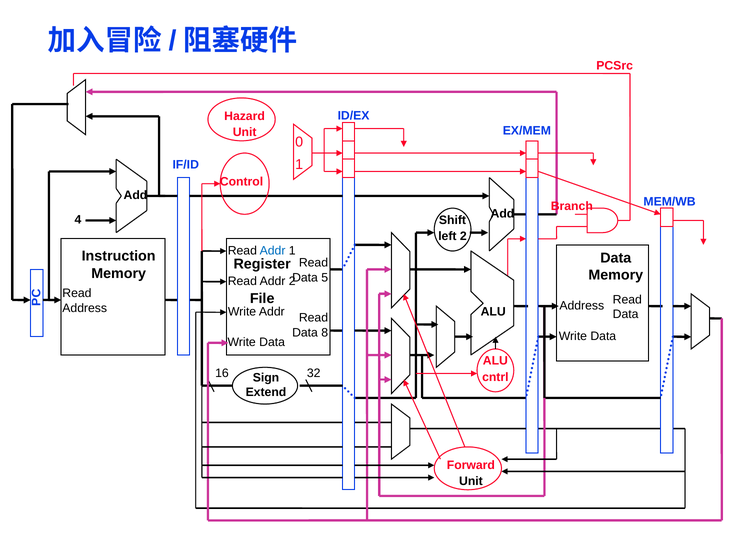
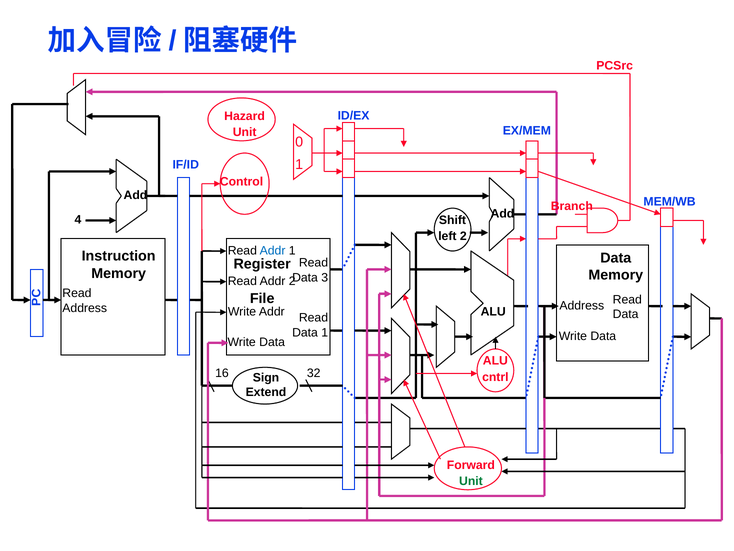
5: 5 -> 3 (325, 277)
Data 8: 8 -> 1 (325, 332)
Unit colour: black -> green (471, 481)
